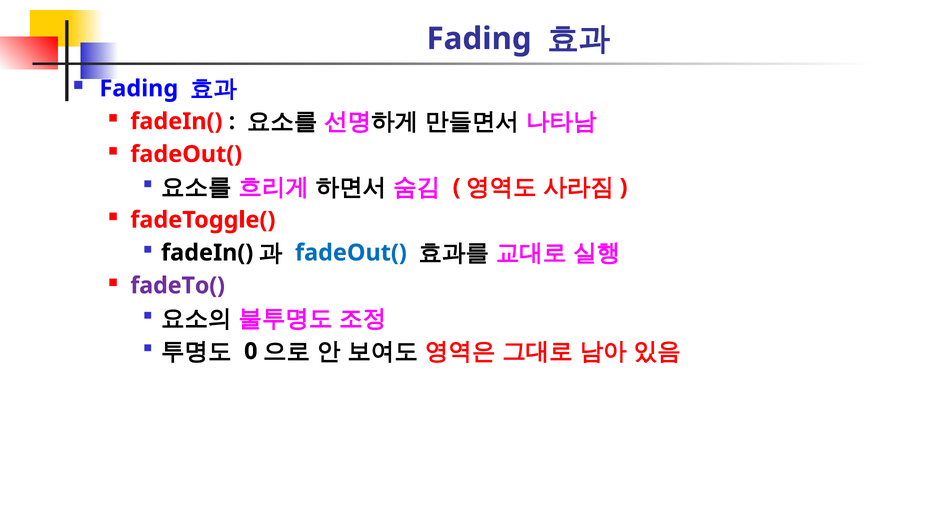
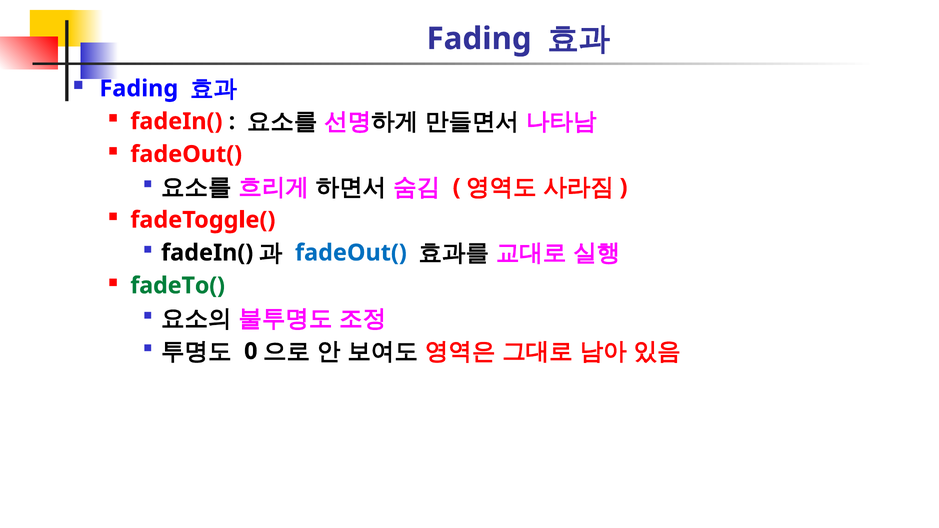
fadeTo( colour: purple -> green (178, 286)
